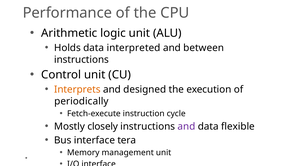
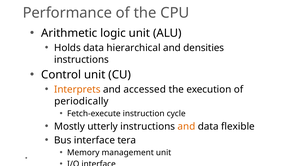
interpreted: interpreted -> hierarchical (134, 48)
between: between -> densities (204, 48)
designed: designed -> accessed (145, 90)
closely: closely -> utterly (103, 127)
and colour: purple -> orange (186, 127)
